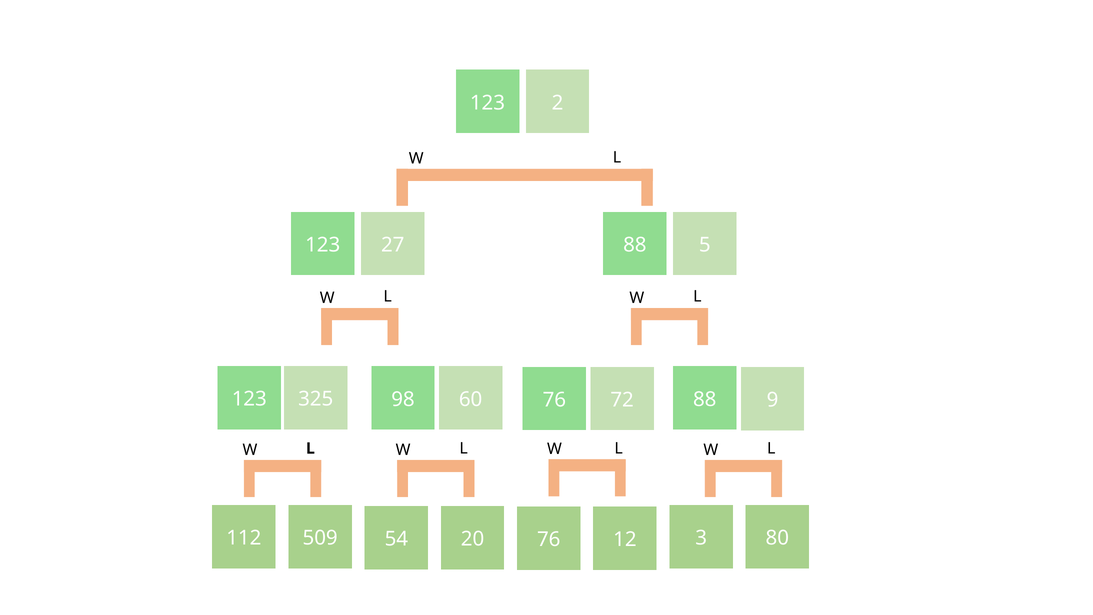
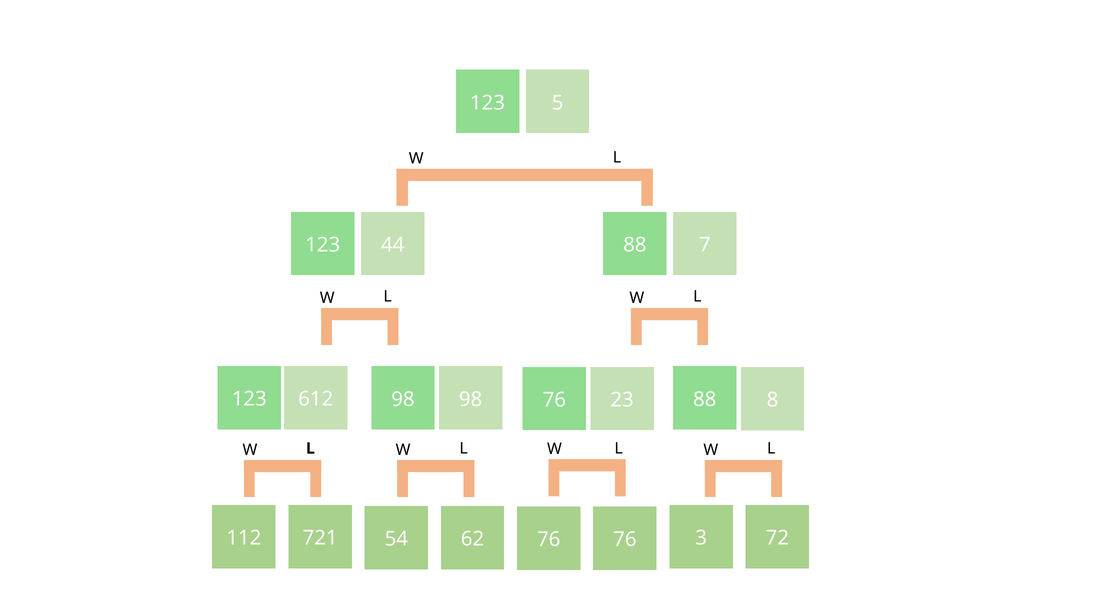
2: 2 -> 5 (558, 103)
27: 27 -> 44 (393, 245)
5: 5 -> 7 (705, 245)
325: 325 -> 612 (316, 399)
98 60: 60 -> 98 (471, 399)
72: 72 -> 23 (622, 400)
9: 9 -> 8 (773, 400)
509: 509 -> 721 (320, 538)
20: 20 -> 62 (473, 539)
76 12: 12 -> 76 (625, 539)
80: 80 -> 72 (777, 538)
